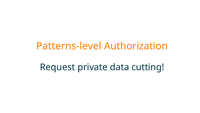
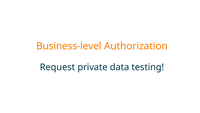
Patterns-level: Patterns-level -> Business-level (69, 46)
cutting: cutting -> testing (148, 67)
